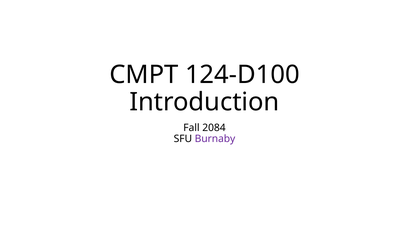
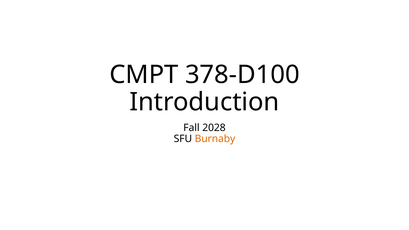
124-D100: 124-D100 -> 378-D100 (242, 75)
2084: 2084 -> 2028 (214, 128)
Burnaby colour: purple -> orange (215, 139)
